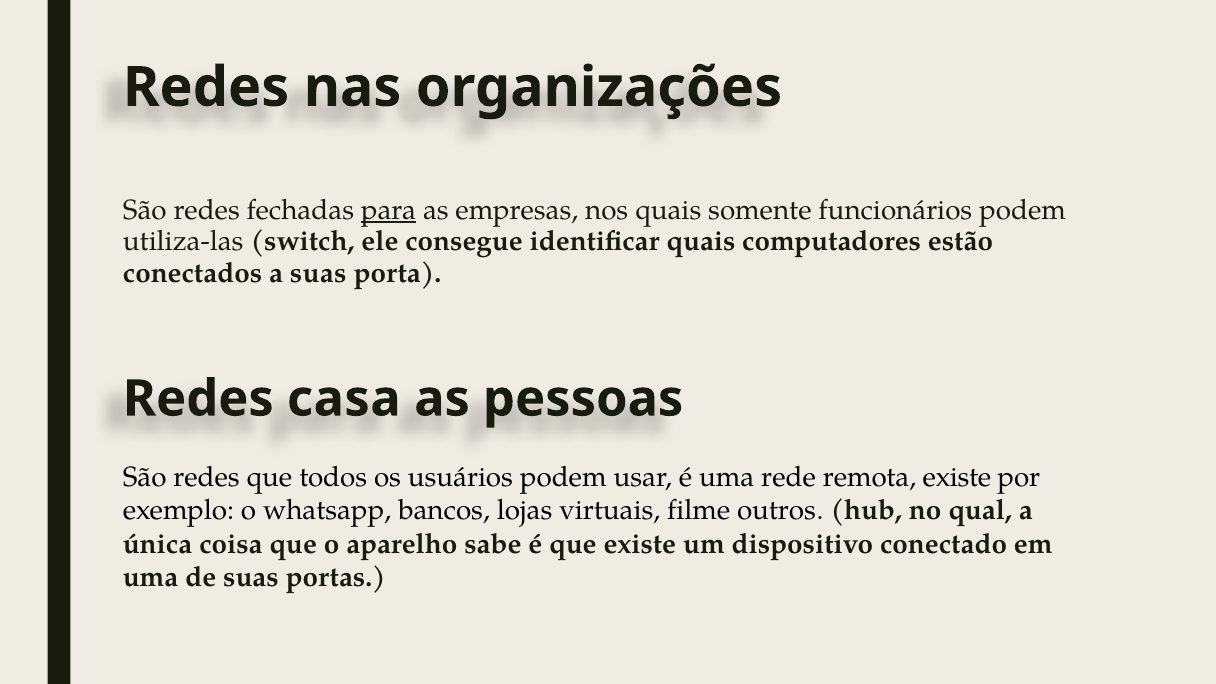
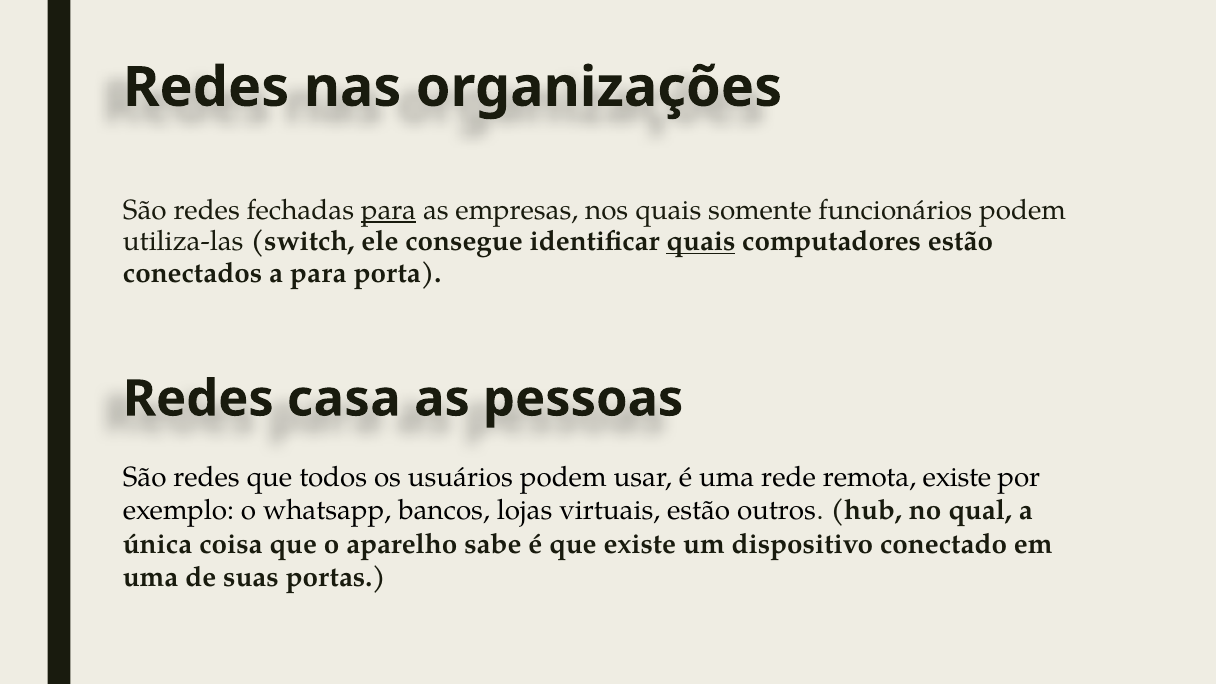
quais underline: none -> present (701, 242)
a suas: suas -> para (318, 273)
virtuais filme: filme -> estão (699, 511)
